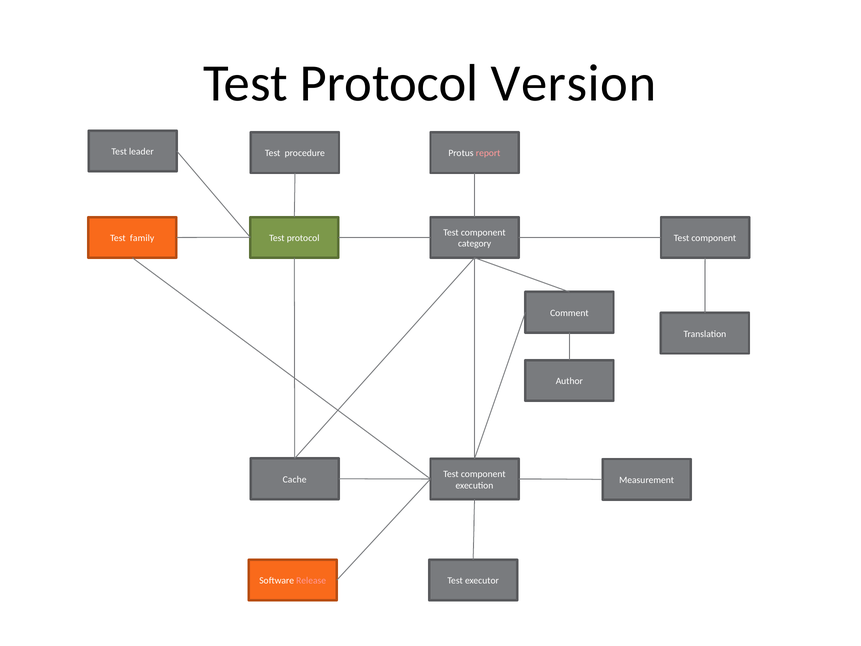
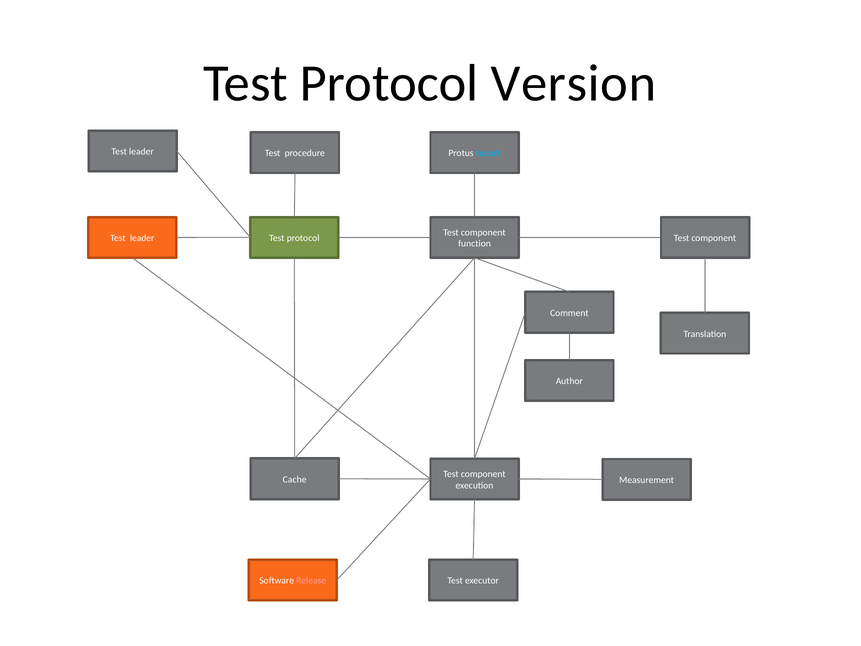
report colour: pink -> light blue (488, 153)
family: family -> leader (142, 238)
category: category -> function (475, 244)
